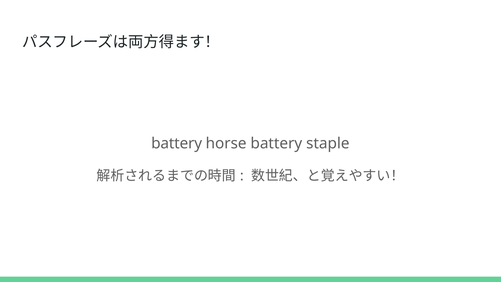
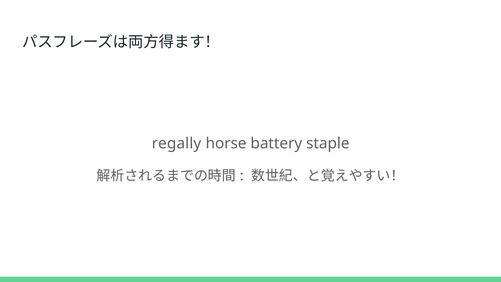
battery: battery -> regally (176, 143)
